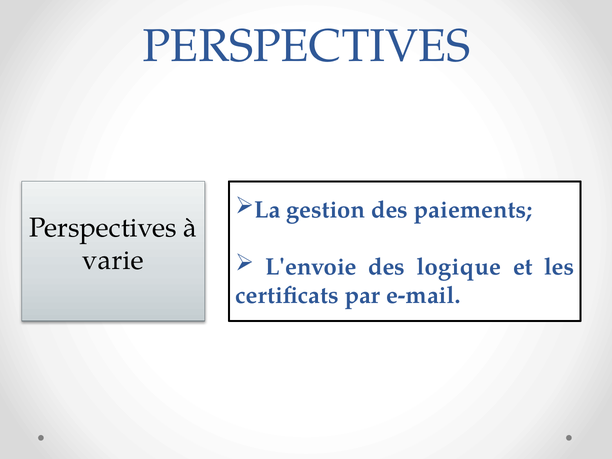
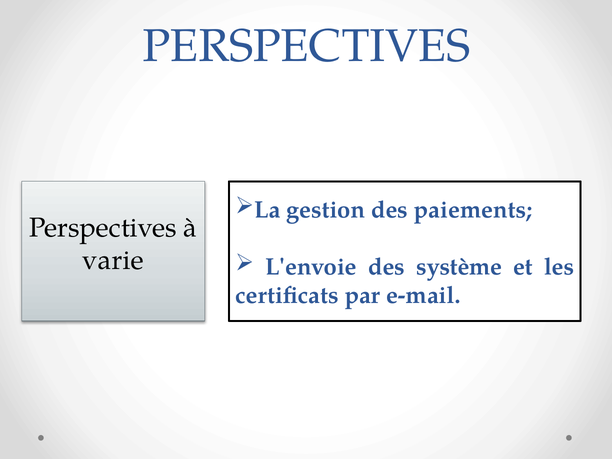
logique: logique -> système (459, 267)
